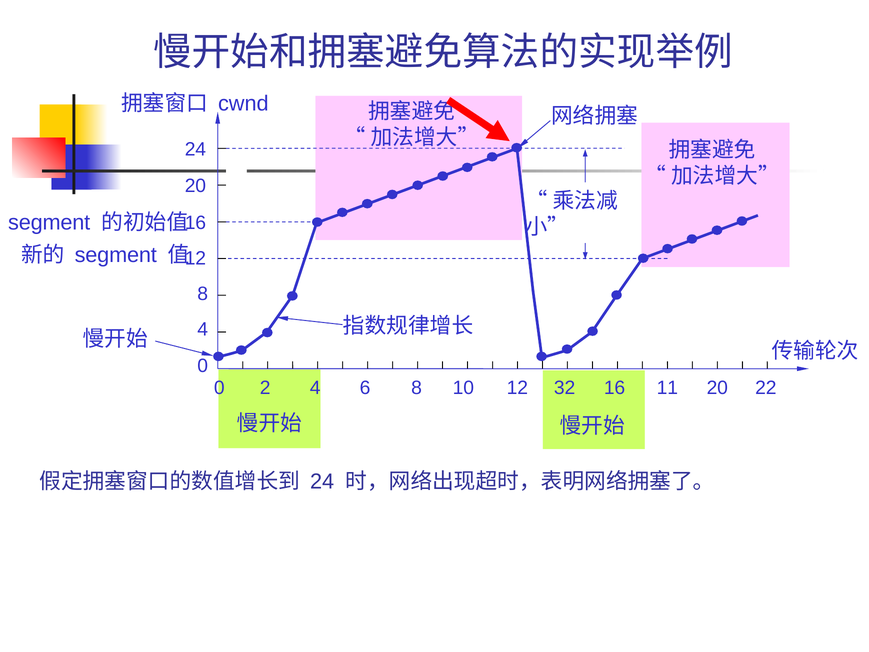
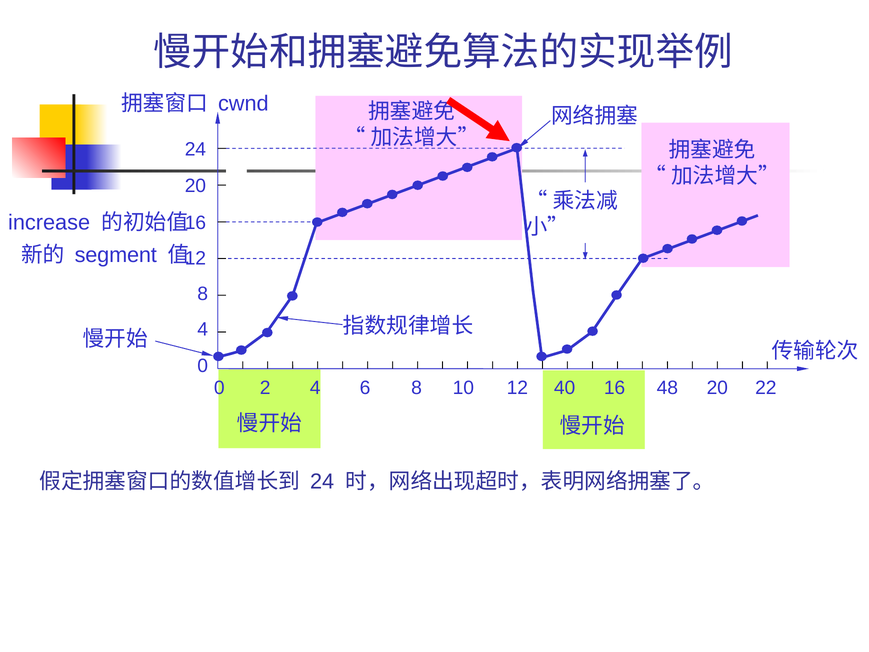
segment: segment -> increase (49, 222)
32: 32 -> 40 (565, 388)
11: 11 -> 48 (667, 388)
